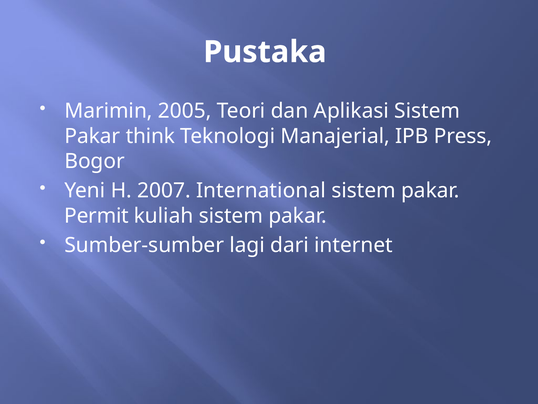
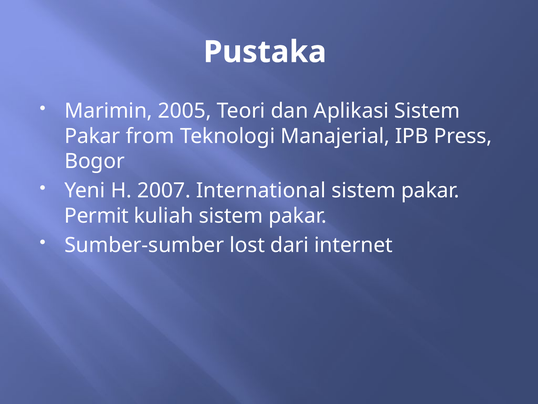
think: think -> from (150, 136)
lagi: lagi -> lost (247, 245)
